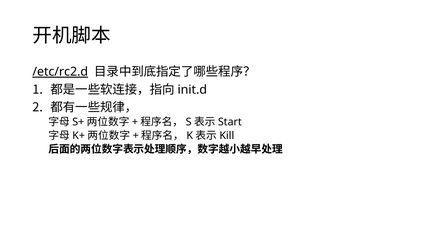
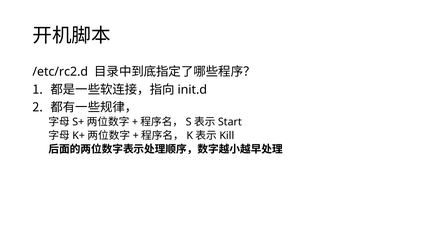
/etc/rc2.d underline: present -> none (60, 72)
